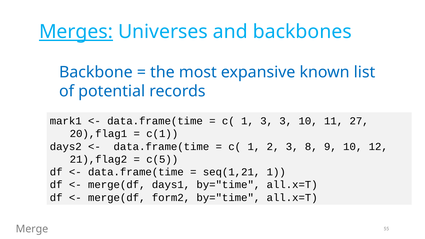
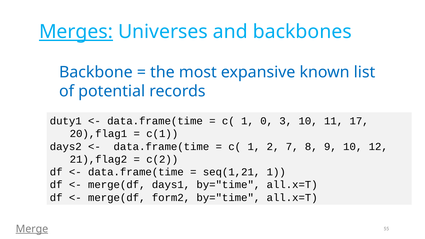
mark1: mark1 -> duty1 (66, 121)
1 3: 3 -> 0 (267, 121)
27: 27 -> 17 (359, 121)
2 3: 3 -> 7 (292, 147)
c(5: c(5 -> c(2 (162, 159)
Merge underline: none -> present (32, 229)
